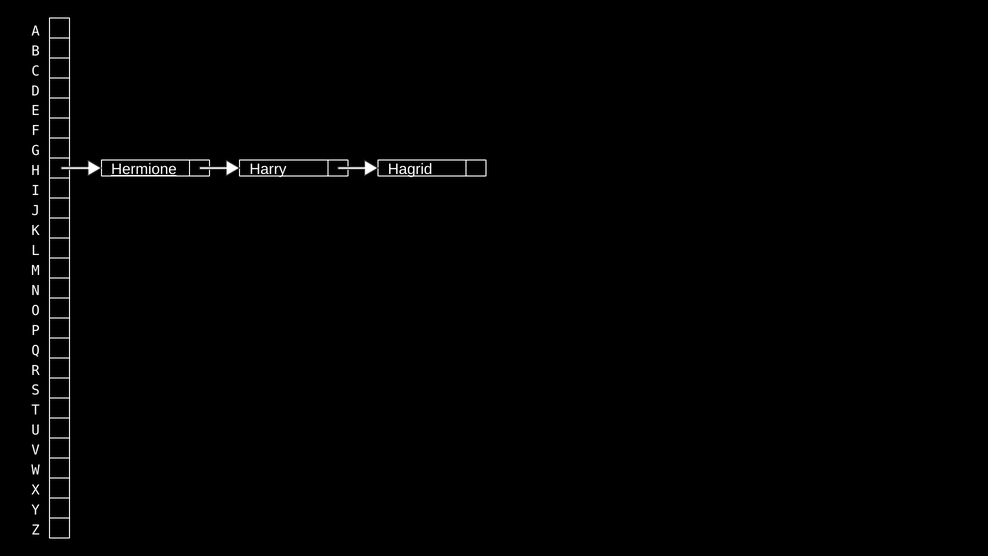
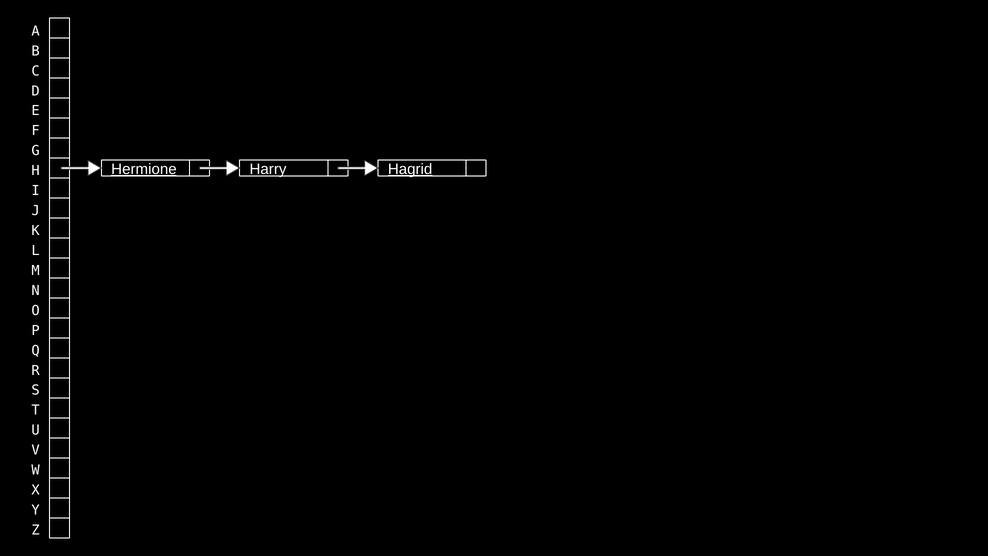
Hagrid underline: none -> present (410, 169)
